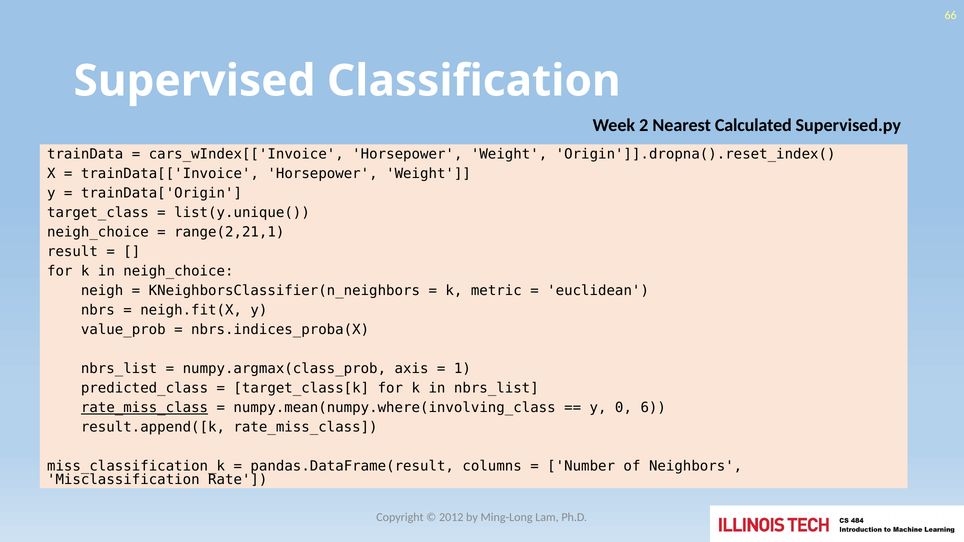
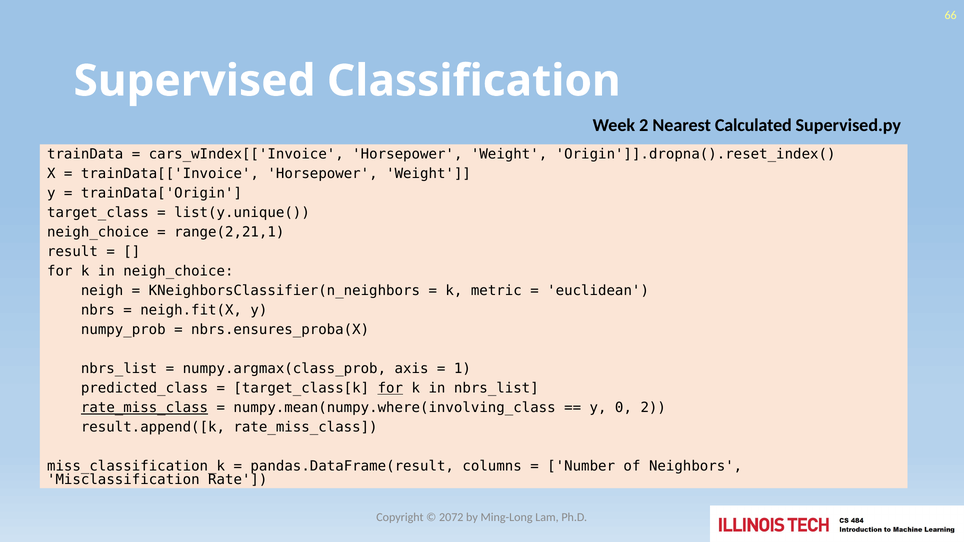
value_prob: value_prob -> numpy_prob (123, 330)
nbrs.indices_proba(X: nbrs.indices_proba(X -> nbrs.ensures_proba(X (280, 330)
for underline: none -> present (390, 388)
0 6: 6 -> 2 (653, 408)
2012: 2012 -> 2072 (451, 518)
